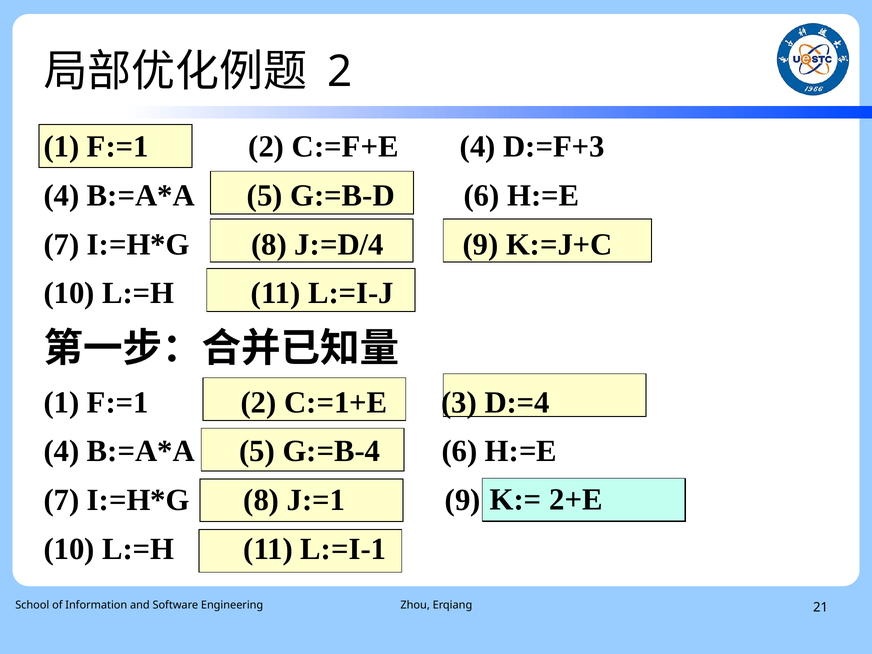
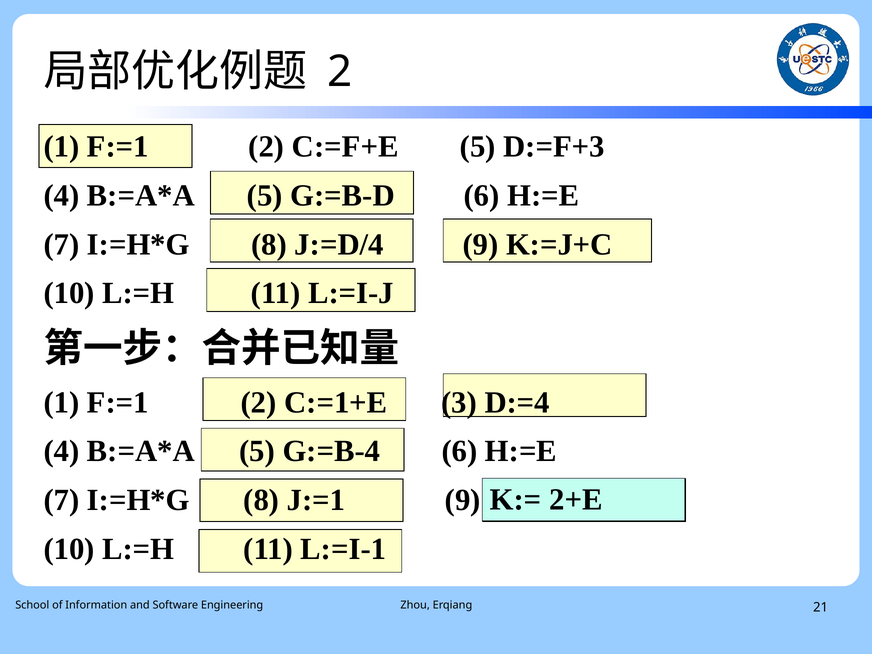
C:=F+E 4: 4 -> 5 (478, 147)
